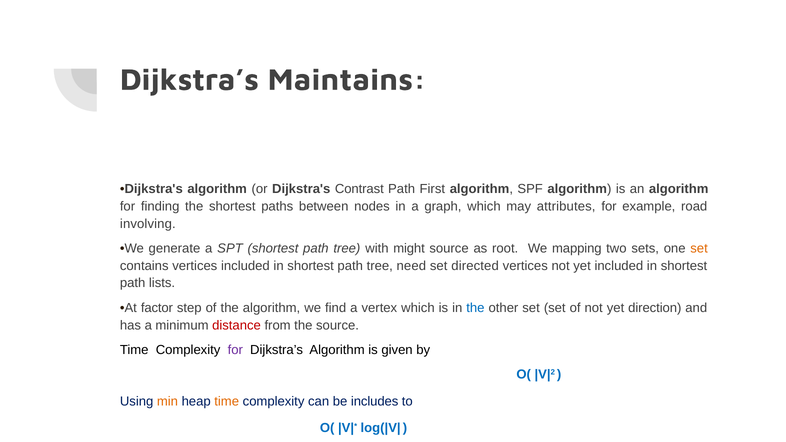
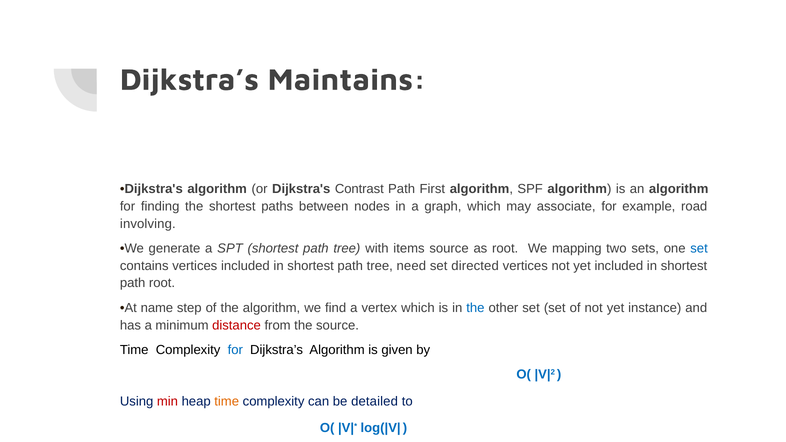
attributes: attributes -> associate (566, 207)
might: might -> items (409, 249)
set colour: orange -> blue (699, 249)
path lists: lists -> root (162, 283)
factor: factor -> name (157, 308)
direction: direction -> instance (655, 308)
for colour: purple -> blue (235, 350)
min colour: orange -> red (167, 401)
includes: includes -> detailed (375, 401)
